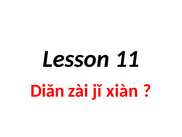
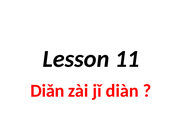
xiàn: xiàn -> diàn (122, 90)
